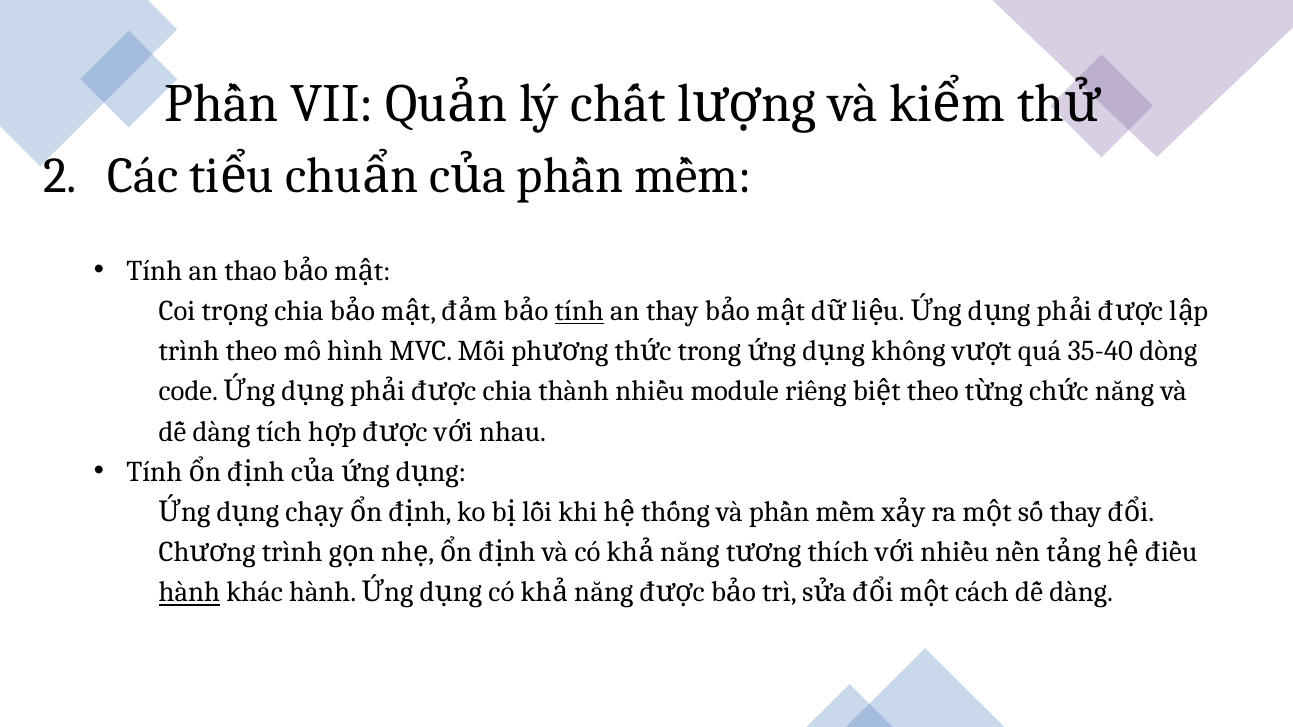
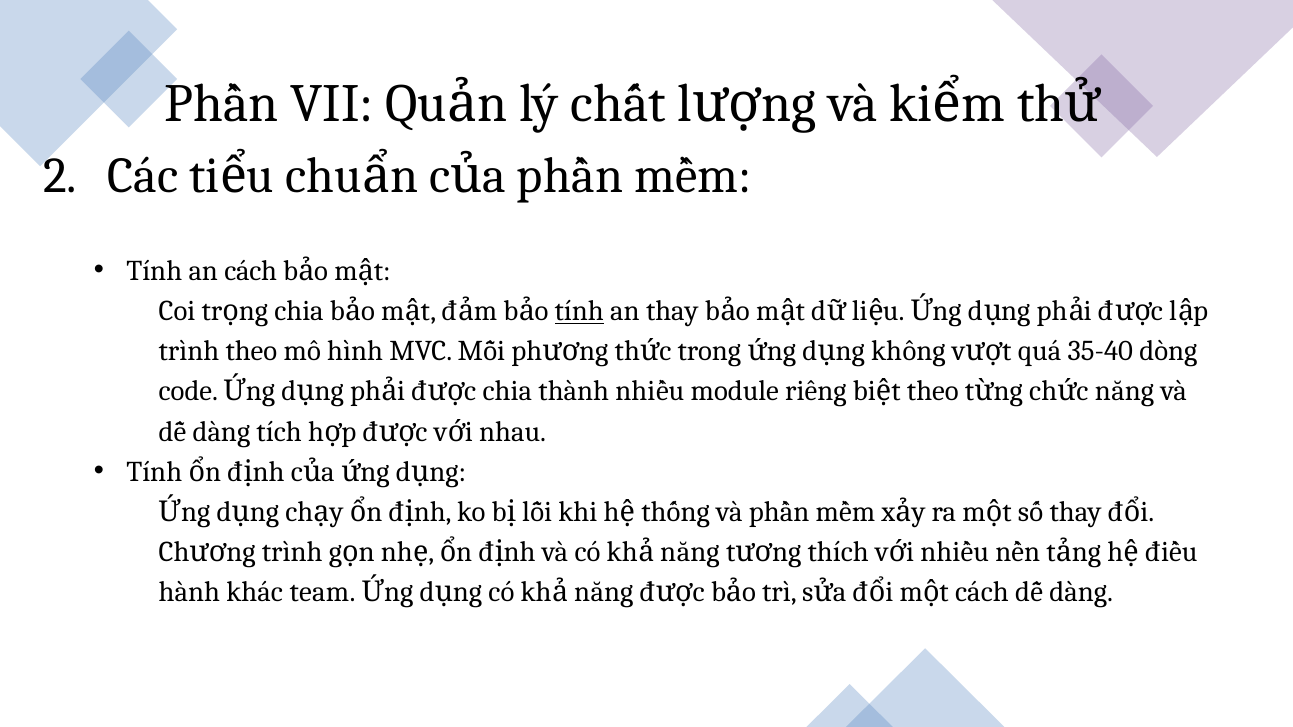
an thao: thao -> cách (251, 271)
hành underline: present -> none (189, 593)
khác hành: hành -> team (323, 593)
